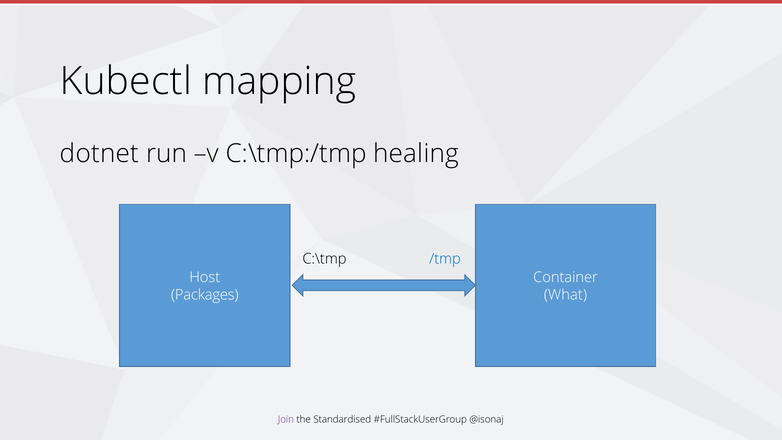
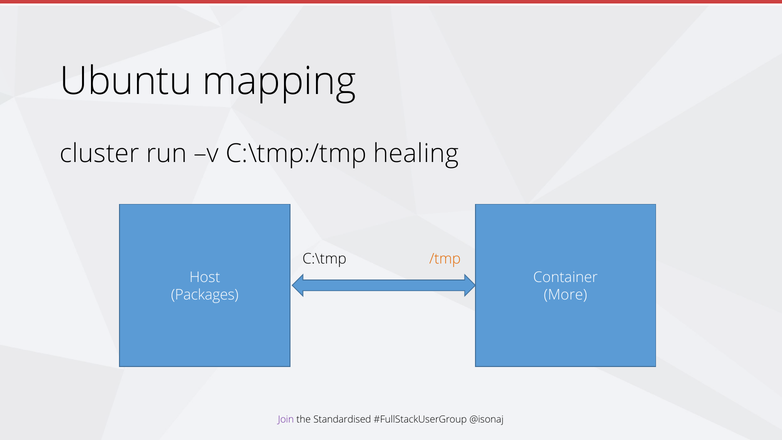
Kubectl: Kubectl -> Ubuntu (126, 82)
dotnet: dotnet -> cluster (100, 153)
/tmp colour: blue -> orange (445, 259)
What: What -> More (565, 295)
